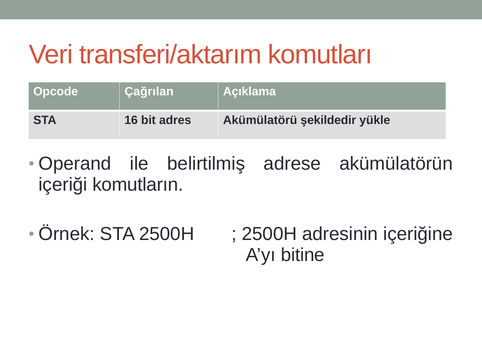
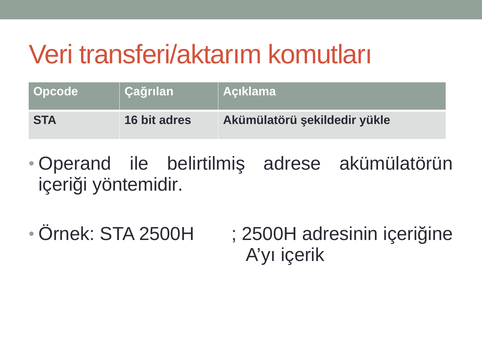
komutların: komutların -> yöntemidir (138, 184)
bitine: bitine -> içerik (303, 255)
